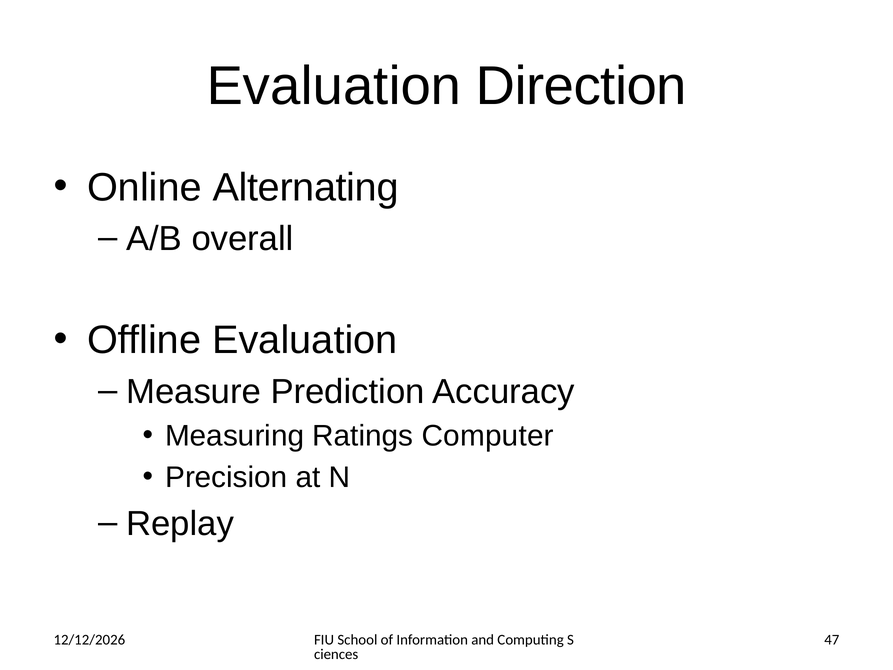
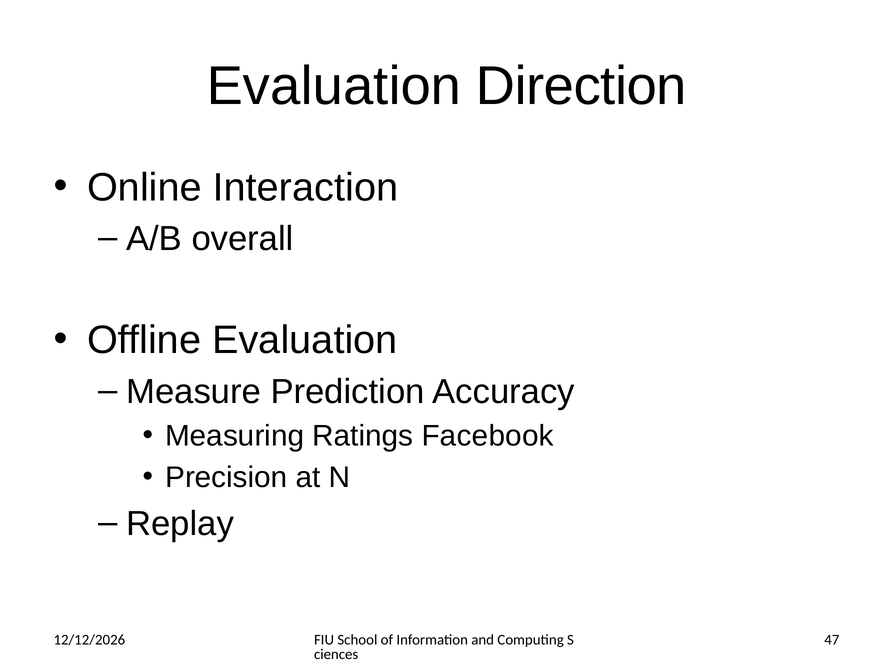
Alternating: Alternating -> Interaction (305, 187)
Computer: Computer -> Facebook (488, 436)
